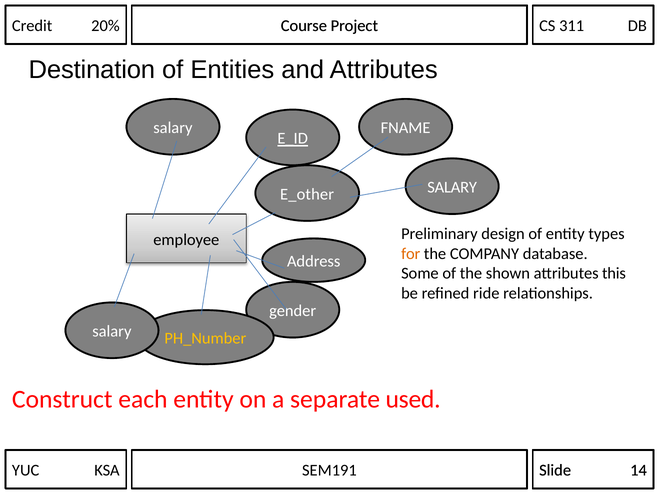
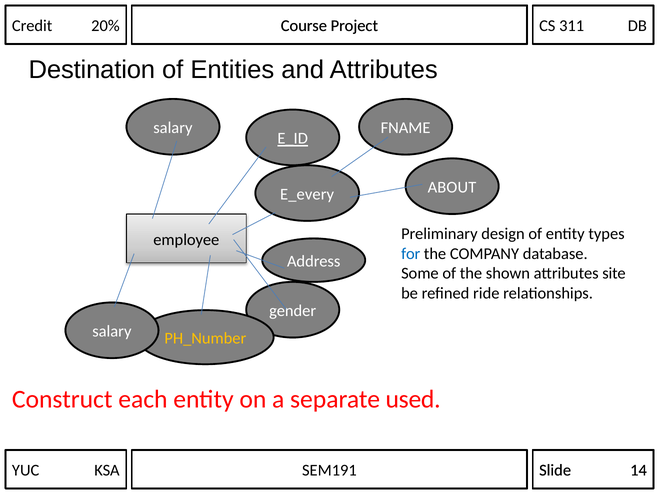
SALARY: SALARY -> ABOUT (452, 187)
E_other: E_other -> E_every (307, 194)
for colour: orange -> blue (411, 254)
this: this -> site (614, 274)
